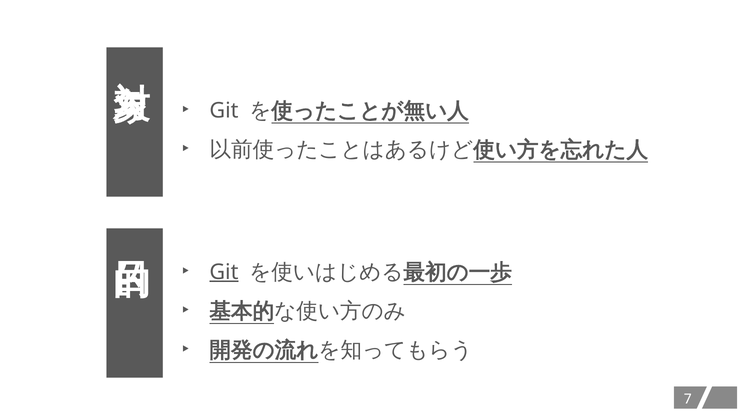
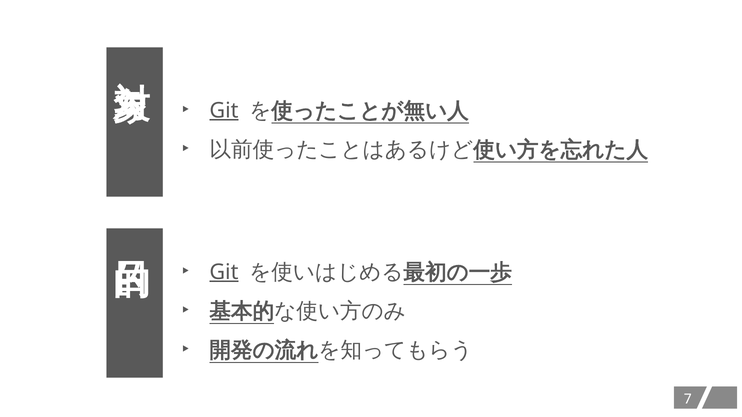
Git underline: none -> present (224, 111)
